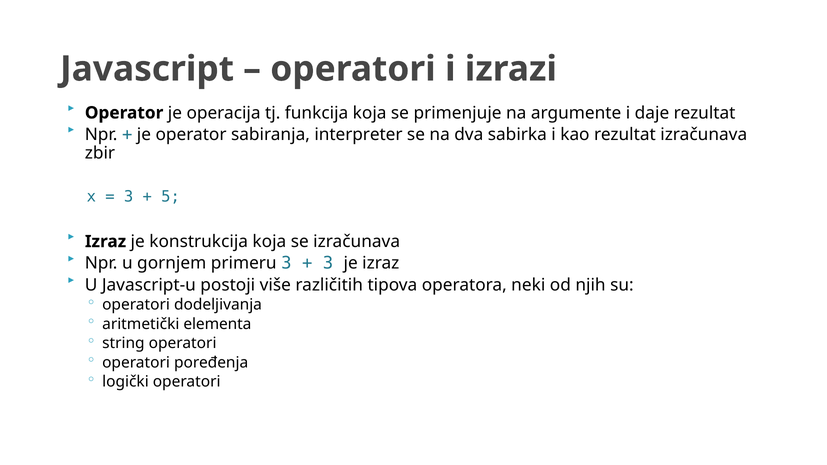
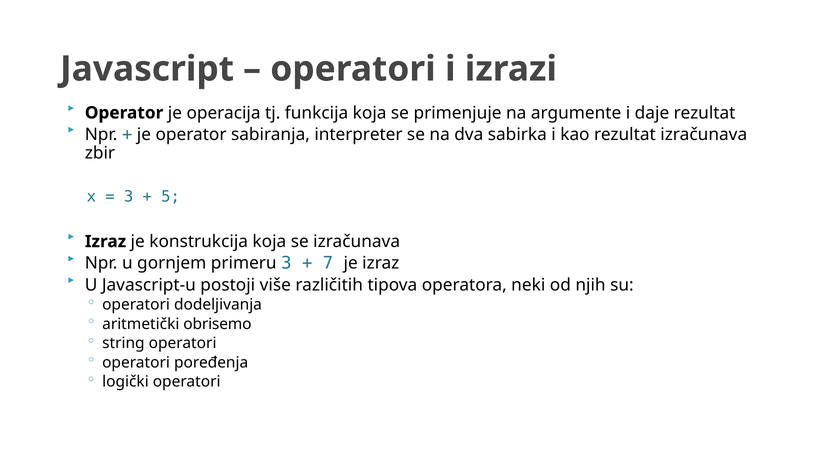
3: 3 -> 7 (328, 263)
elementa: elementa -> obrisemo (217, 324)
